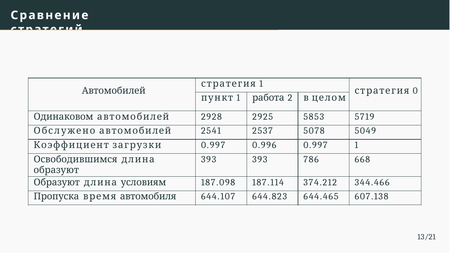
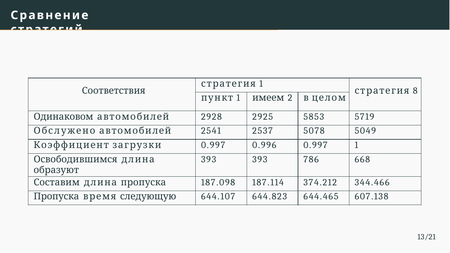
Автомобилей: Автомобилей -> Соответствия (114, 91)
0: 0 -> 8 (415, 91)
работа: работа -> имеем (268, 98)
Образуют: Образуют -> Составим (57, 182)
длина условиям: условиям -> пропуска (143, 182)
автомобиля: автомобиля -> следующую (148, 197)
